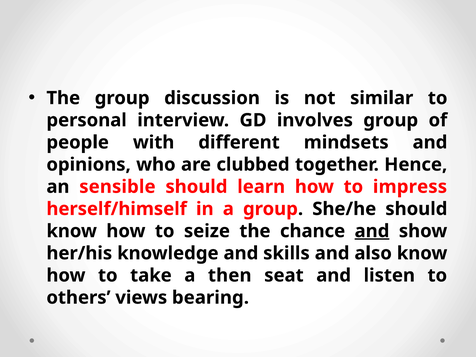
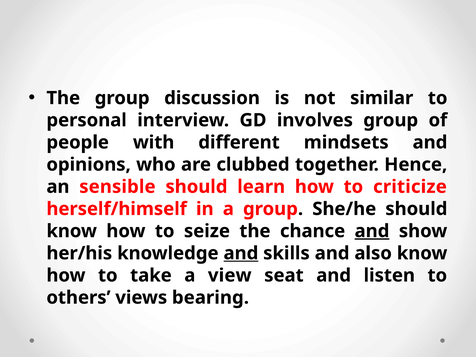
impress: impress -> criticize (410, 187)
and underline: none -> present (241, 253)
then: then -> view (230, 275)
